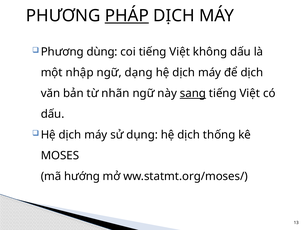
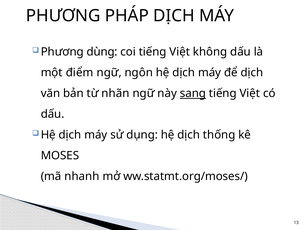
PHÁP underline: present -> none (127, 16)
nhập: nhập -> điểm (80, 72)
dạng: dạng -> ngôn (139, 72)
hướng: hướng -> nhanh (82, 176)
